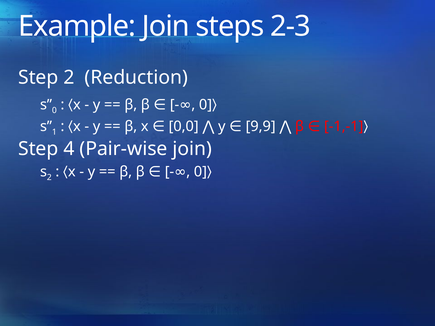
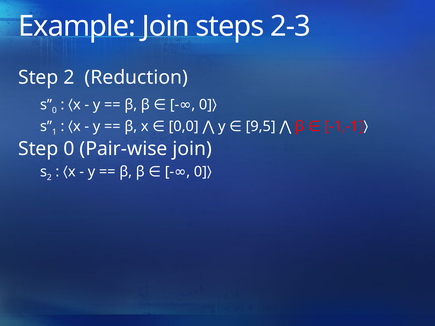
9,9: 9,9 -> 9,5 (261, 126)
Step 4: 4 -> 0 (69, 149)
